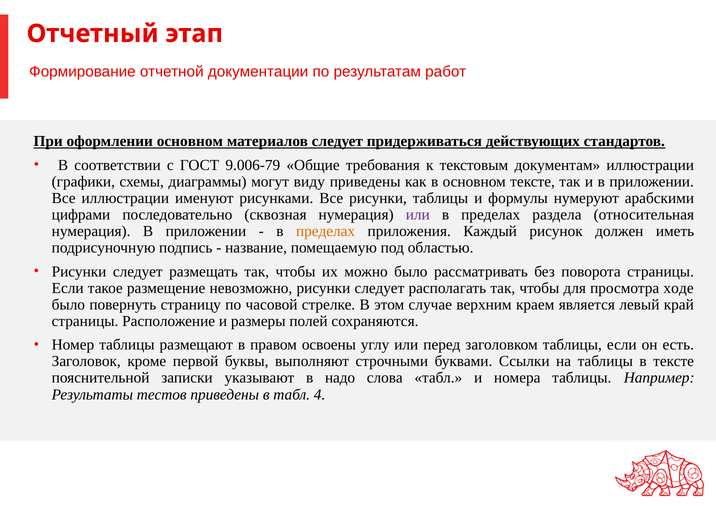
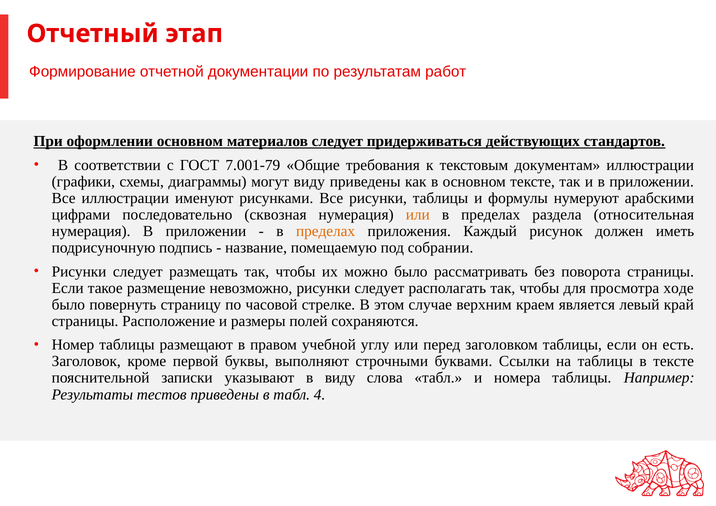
9.006-79: 9.006-79 -> 7.001-79 (253, 165)
или colour: purple -> orange (418, 215)
областью: областью -> собрании (441, 248)
освоены: освоены -> учебной (329, 345)
в надо: надо -> виду (340, 378)
